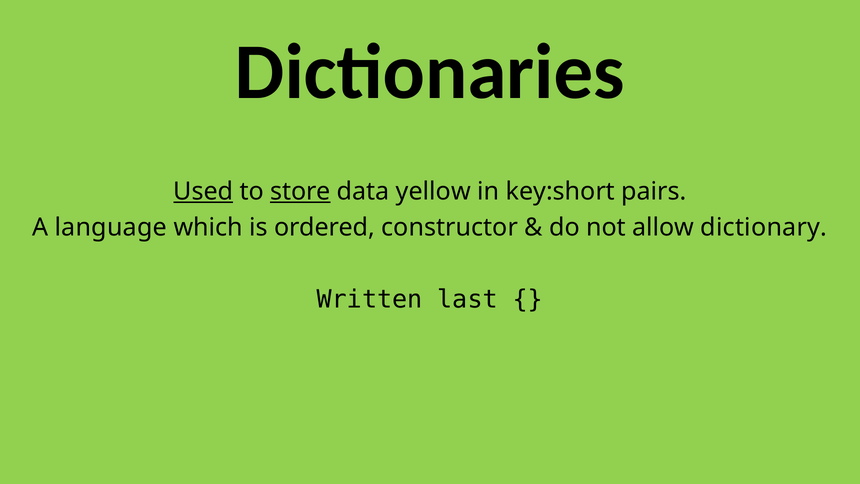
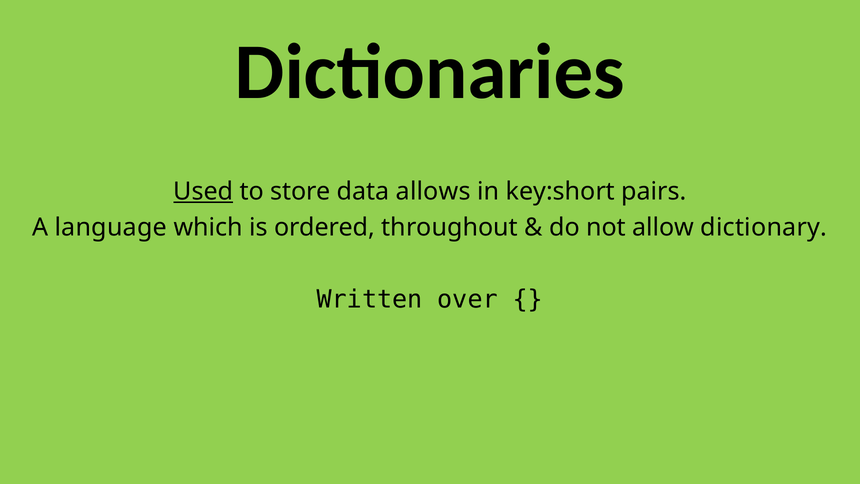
store underline: present -> none (300, 191)
yellow: yellow -> allows (433, 191)
constructor: constructor -> throughout (450, 227)
last: last -> over (468, 299)
